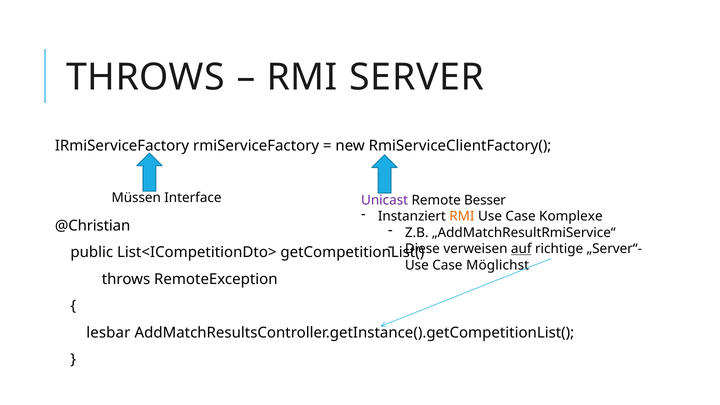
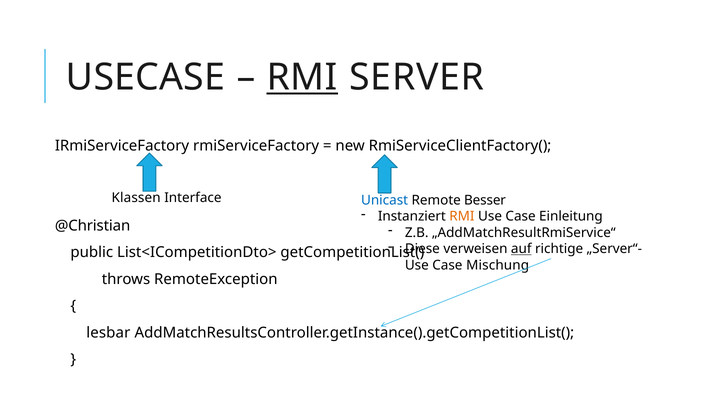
THROWS: THROWS -> USECASE (146, 77)
RMI underline: none -> present (302, 77)
Müssen: Müssen -> Klassen (136, 198)
Unicast colour: purple -> blue (385, 200)
Komplexe: Komplexe -> Einleitung (571, 217)
Möglichst: Möglichst -> Mischung (498, 265)
